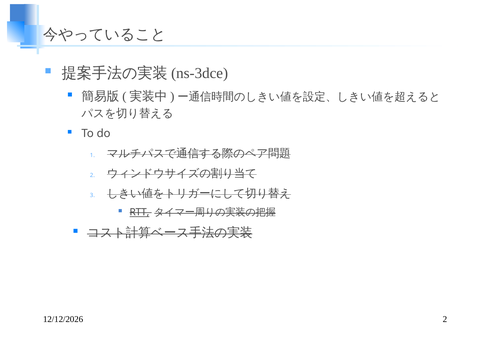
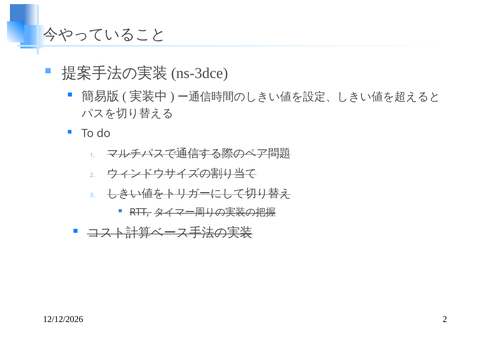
RTT underline: present -> none (139, 212)
